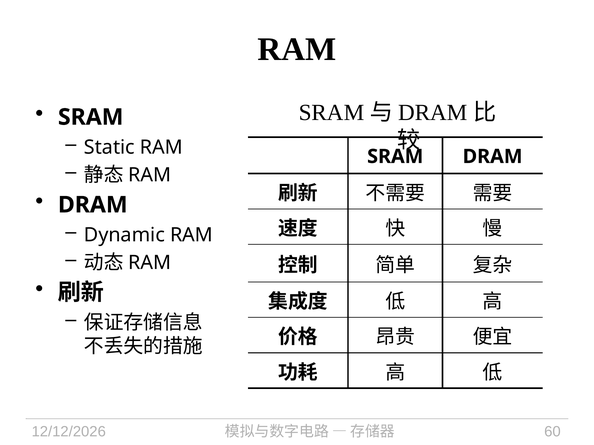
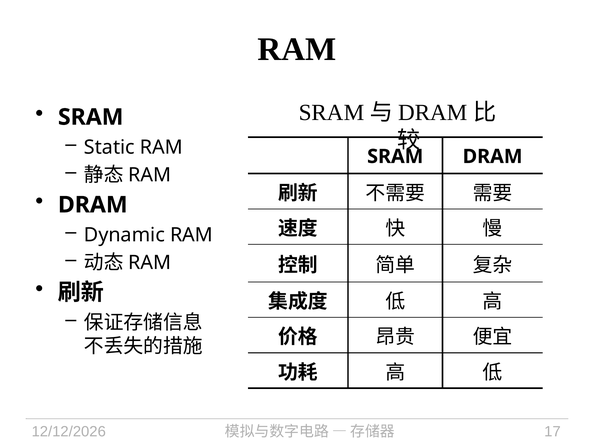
60: 60 -> 17 (552, 432)
